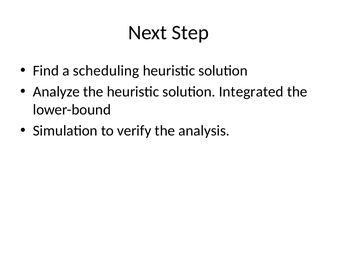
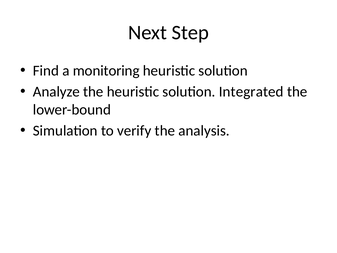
scheduling: scheduling -> monitoring (106, 71)
